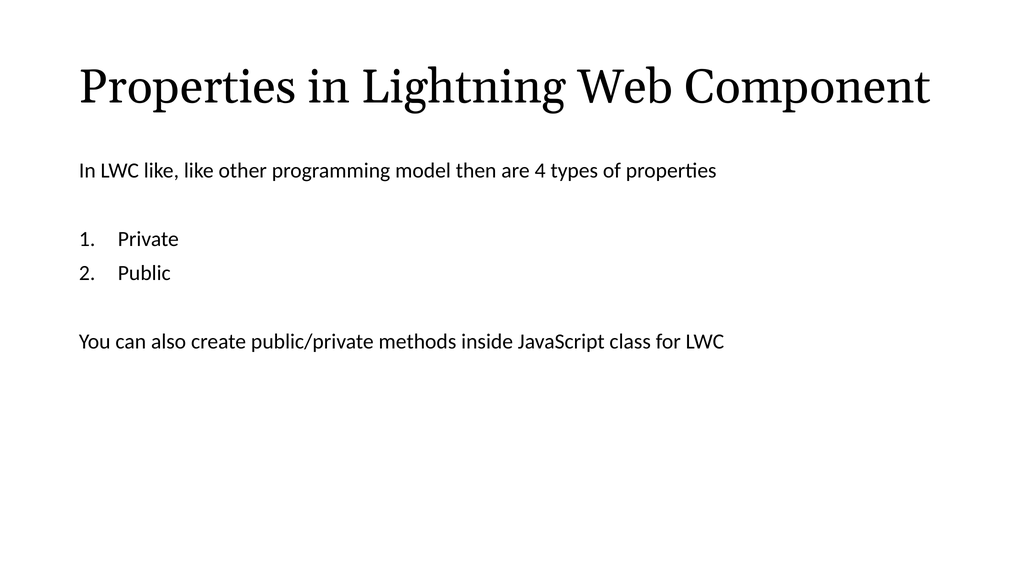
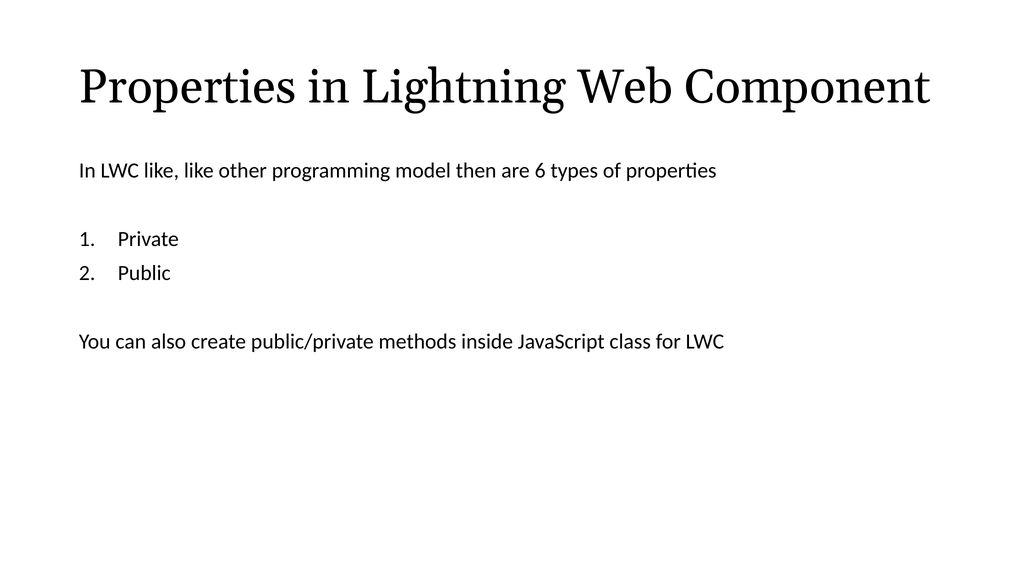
4: 4 -> 6 (540, 171)
